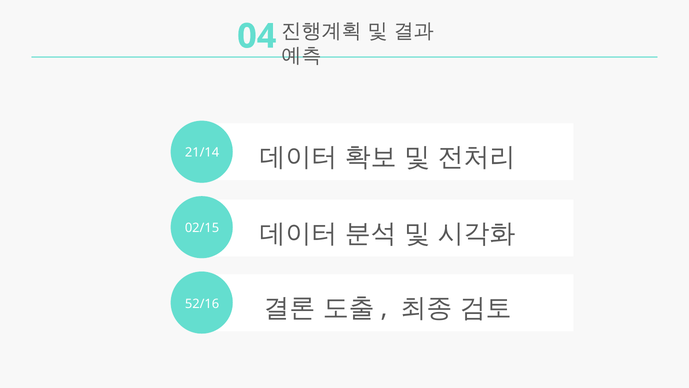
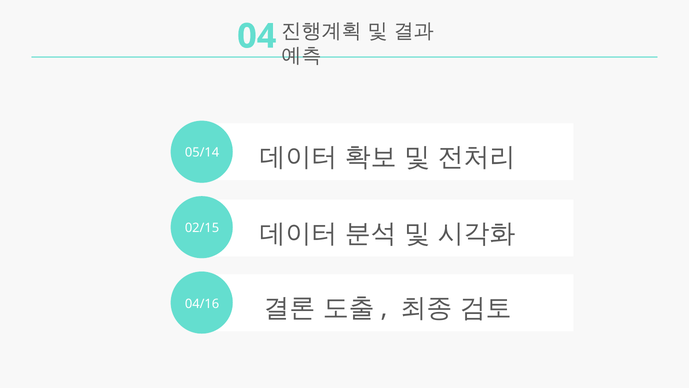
21/14: 21/14 -> 05/14 (202, 152)
52/16: 52/16 -> 04/16 (202, 304)
